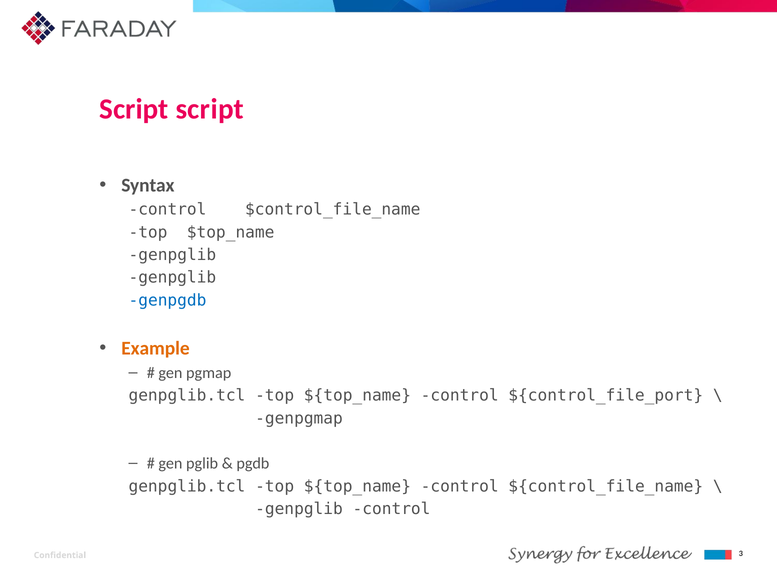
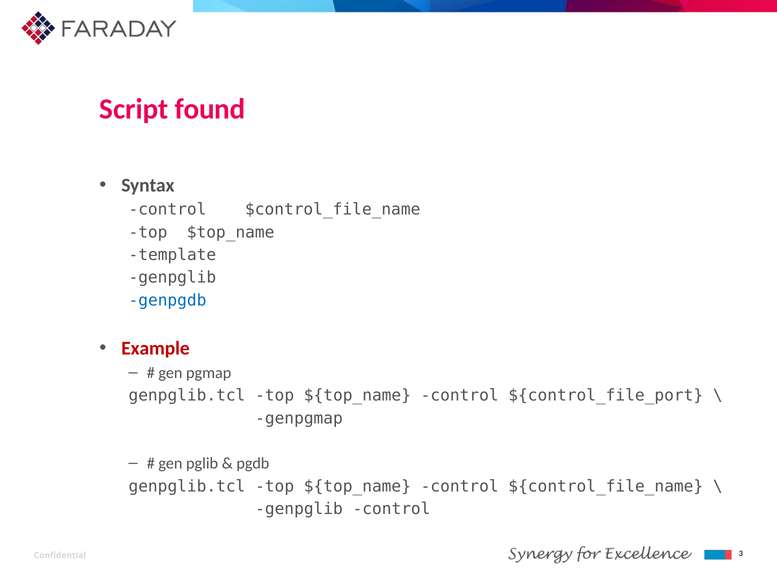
Script script: script -> found (210, 109)
genpglib: genpglib -> template (172, 255)
Example colour: orange -> red (155, 348)
